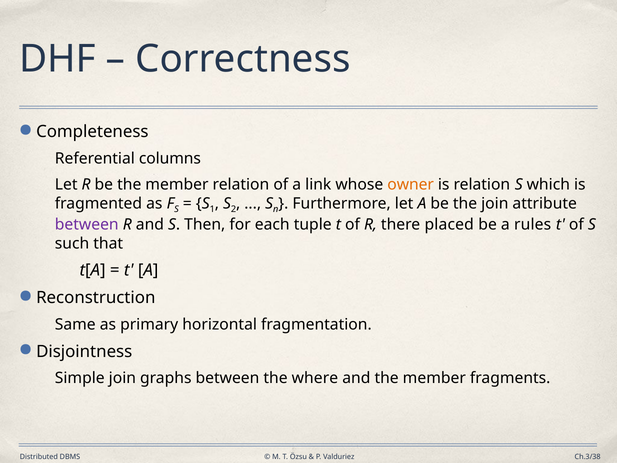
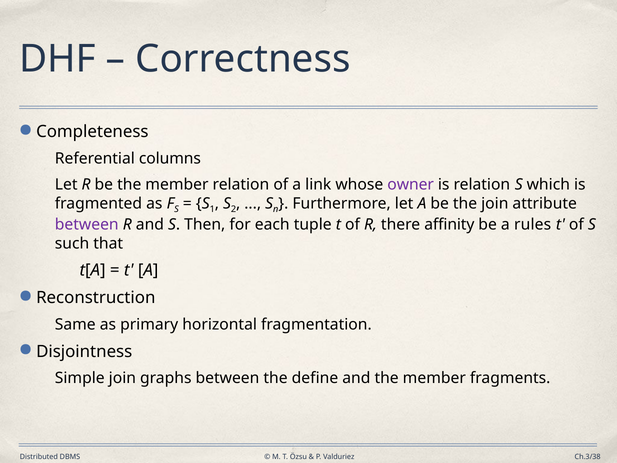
owner colour: orange -> purple (411, 184)
placed: placed -> affinity (449, 225)
where: where -> define (315, 378)
